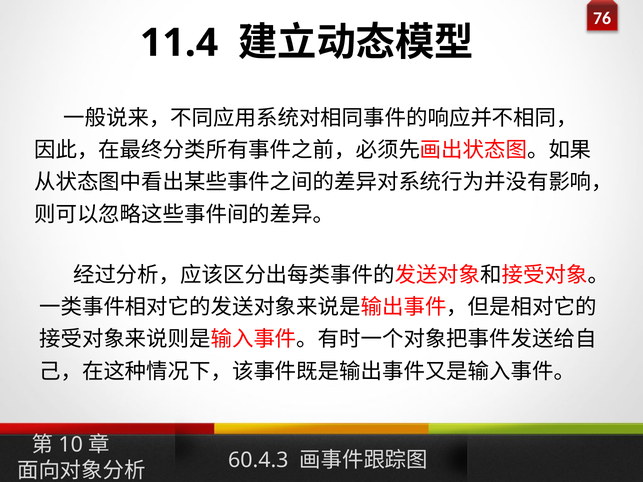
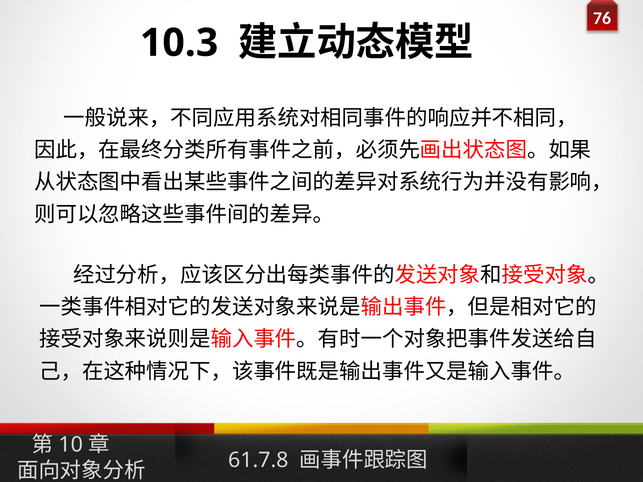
11.4: 11.4 -> 10.3 (179, 43)
60.4.3: 60.4.3 -> 61.7.8 (258, 461)
